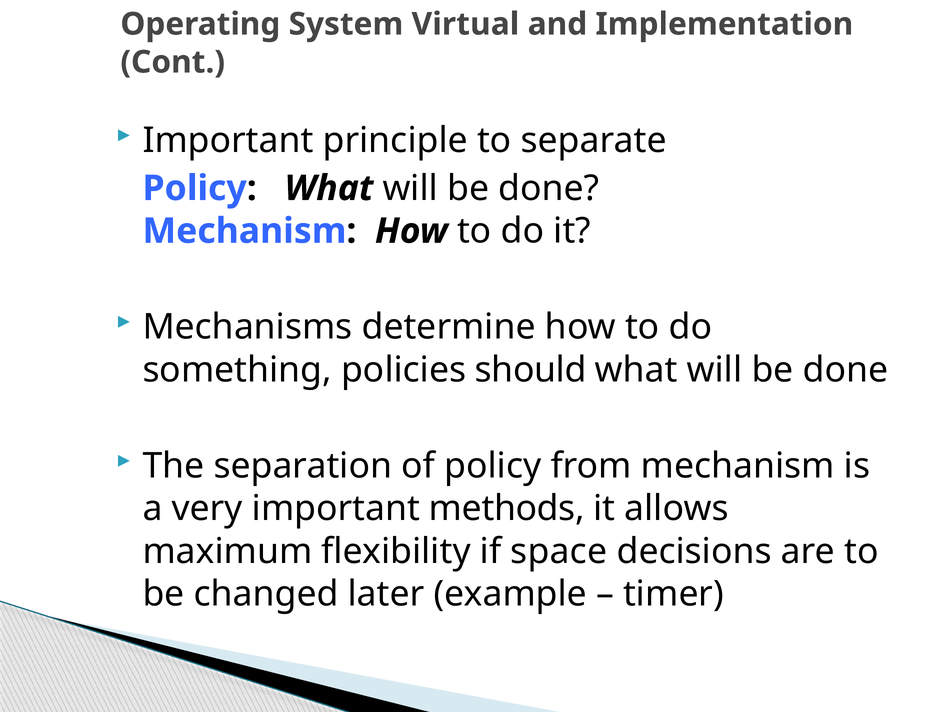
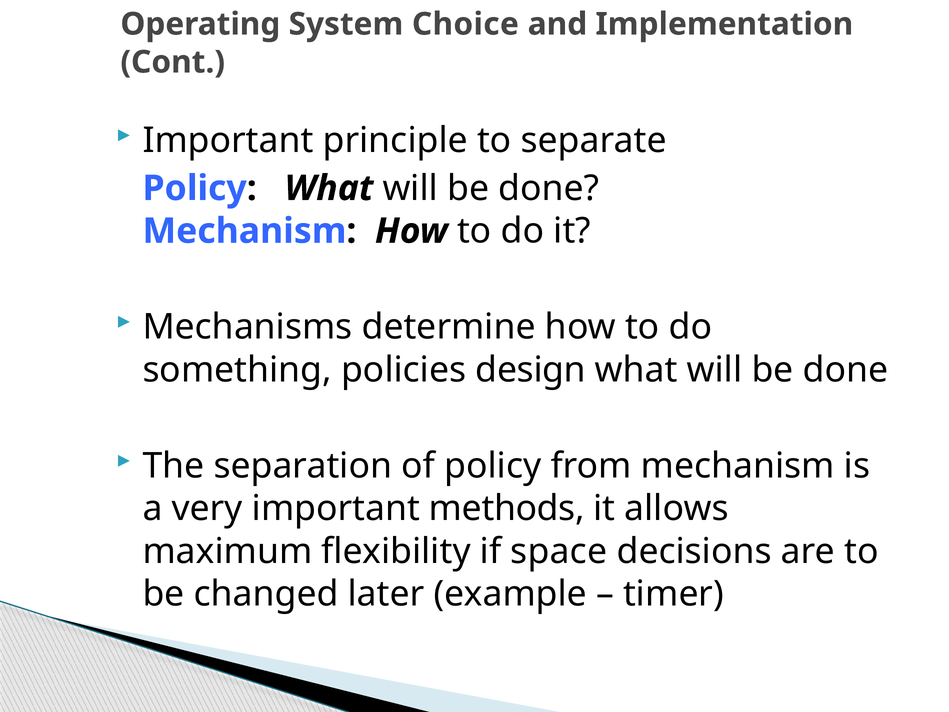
Virtual: Virtual -> Choice (465, 24)
should: should -> design (531, 370)
